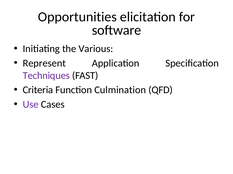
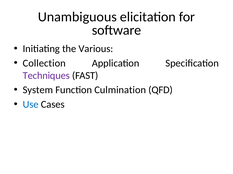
Opportunities: Opportunities -> Unambiguous (77, 17)
Represent: Represent -> Collection (44, 63)
Criteria: Criteria -> System (38, 90)
Use colour: purple -> blue (31, 105)
